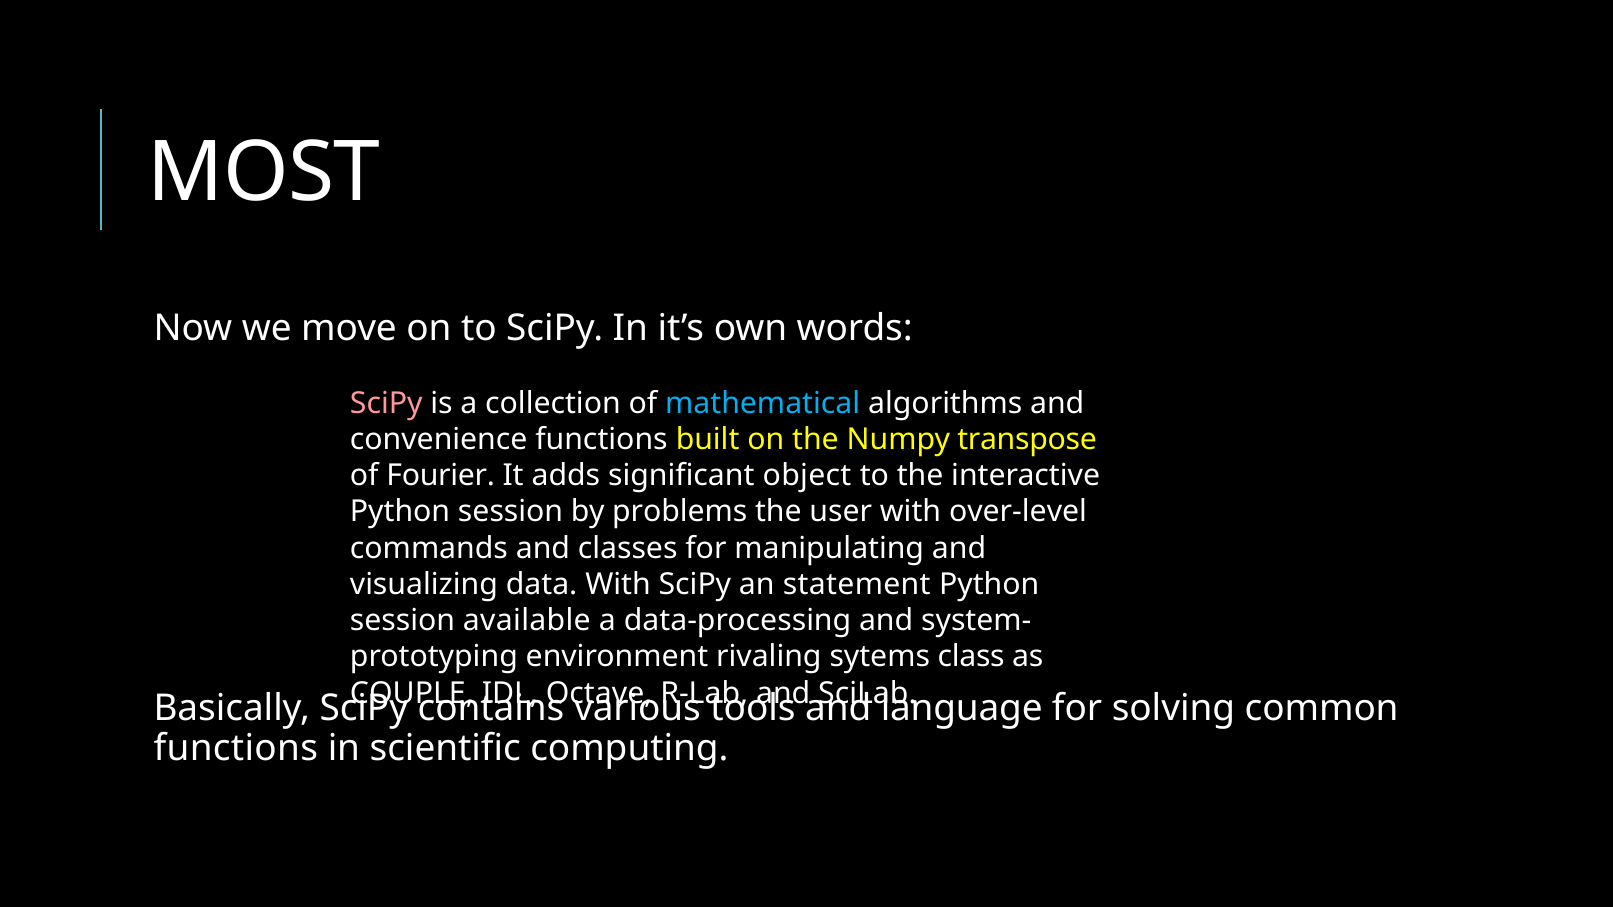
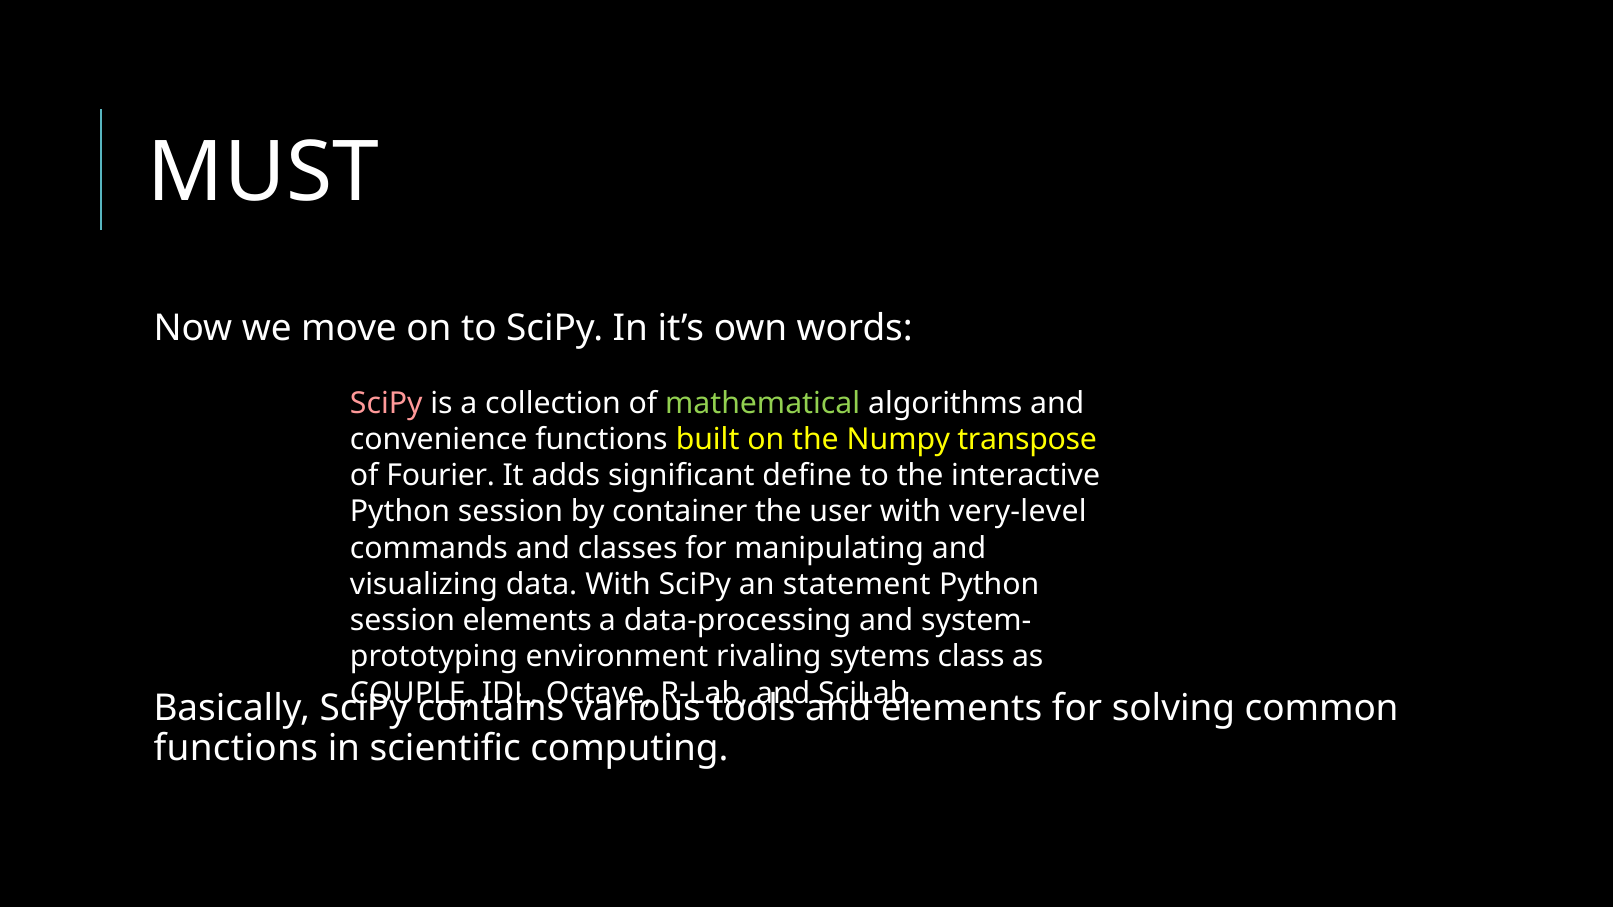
MOST: MOST -> MUST (264, 173)
mathematical colour: light blue -> light green (763, 403)
object: object -> define (807, 476)
problems: problems -> container (680, 512)
over-level: over-level -> very-level (1018, 512)
session available: available -> elements (527, 621)
language: language -> elements (962, 709)
